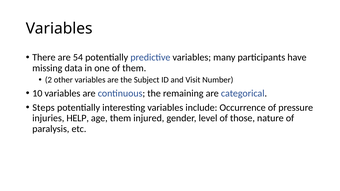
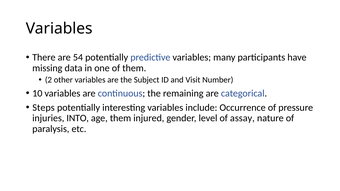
HELP: HELP -> INTO (78, 118)
those: those -> assay (242, 118)
